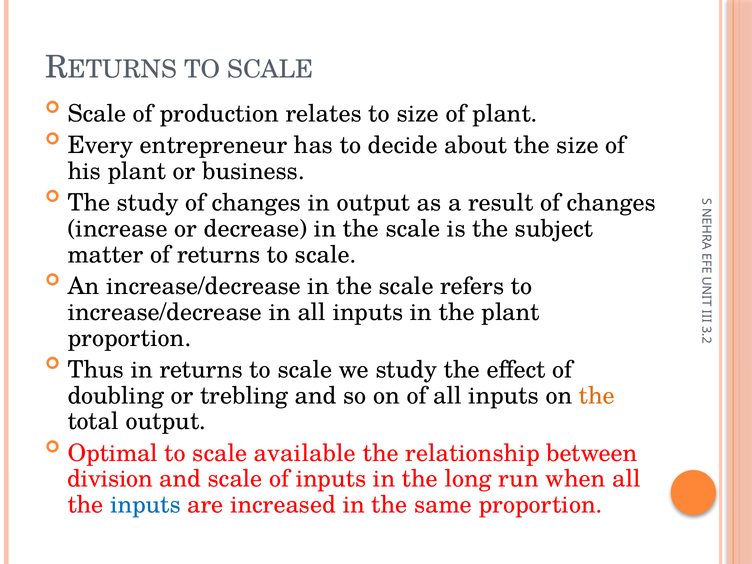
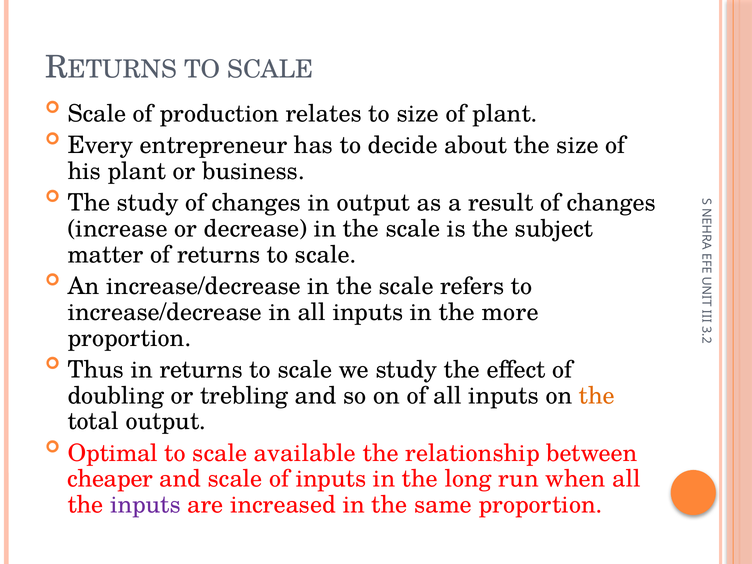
the plant: plant -> more (510, 312)
division: division -> cheaper (110, 479)
inputs colour: blue -> purple (145, 505)
